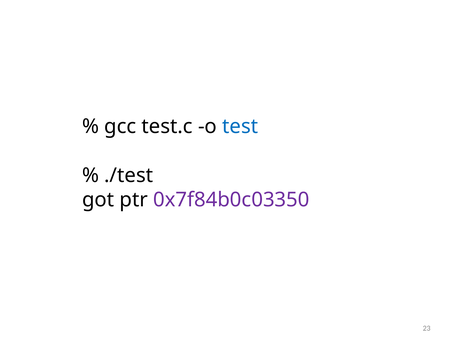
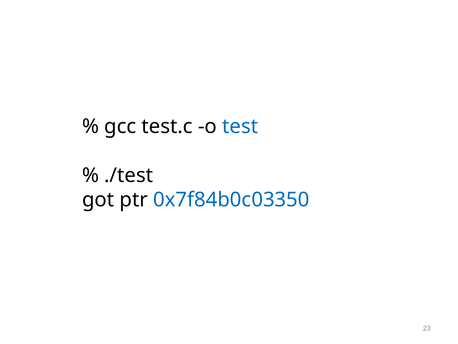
0x7f84b0c03350 colour: purple -> blue (231, 200)
